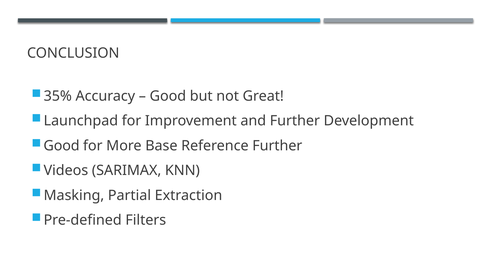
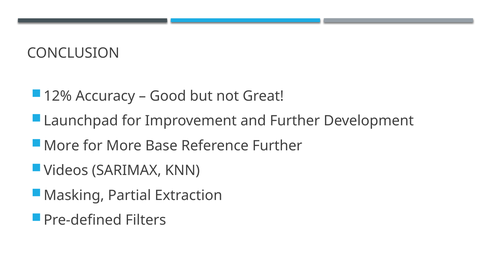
35%: 35% -> 12% (58, 96)
Good: Good -> More (61, 146)
